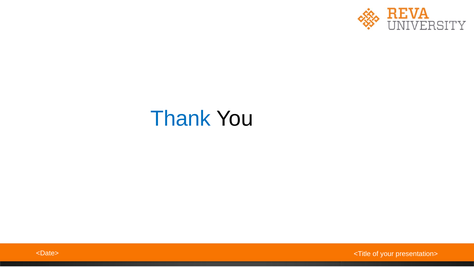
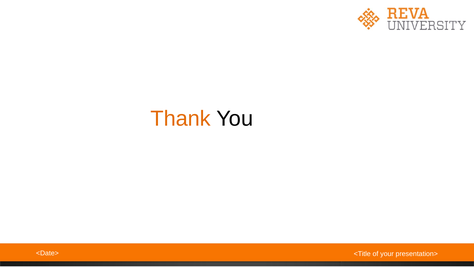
Thank colour: blue -> orange (181, 119)
